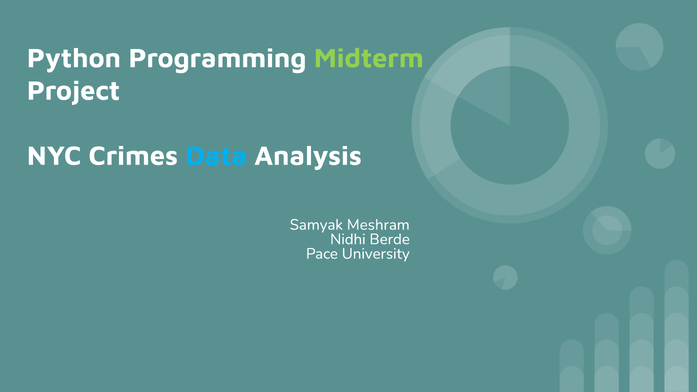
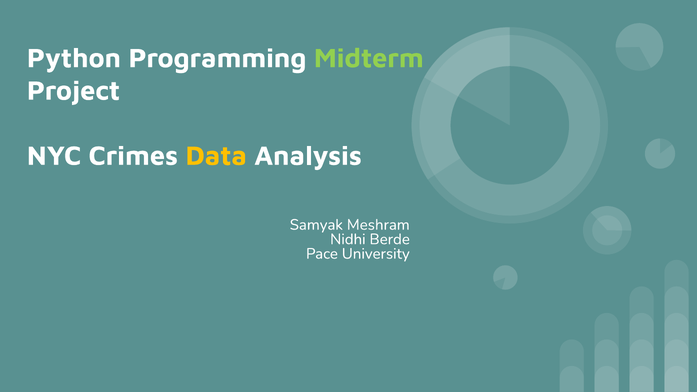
Data colour: light blue -> yellow (216, 156)
